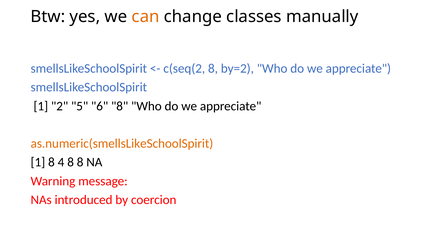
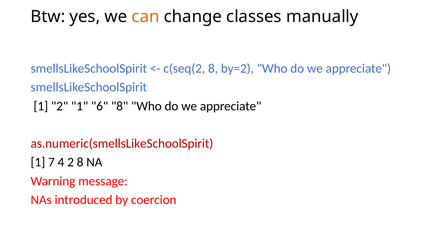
2 5: 5 -> 1 (80, 106)
as.numeric(smellsLikeSchoolSpirit colour: orange -> red (122, 144)
1 8: 8 -> 7 (51, 162)
4 8: 8 -> 2 (71, 162)
